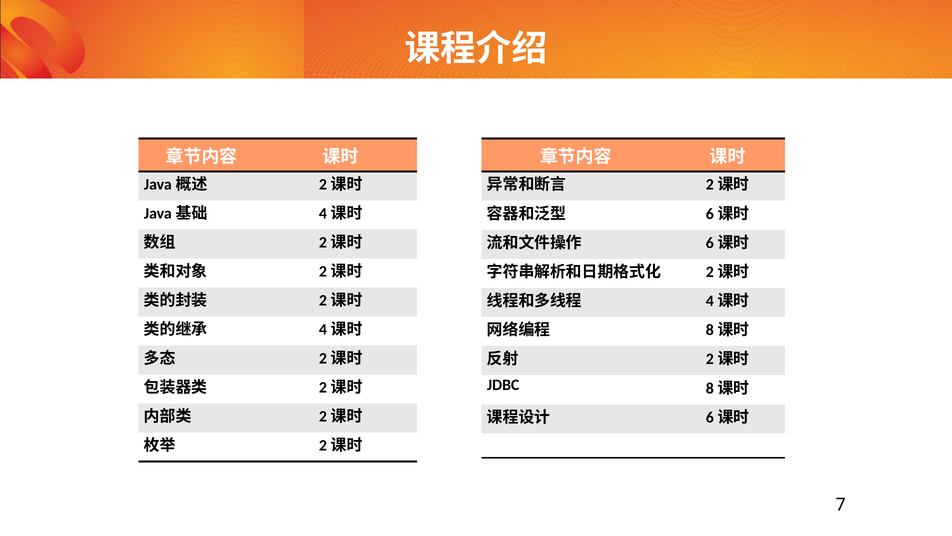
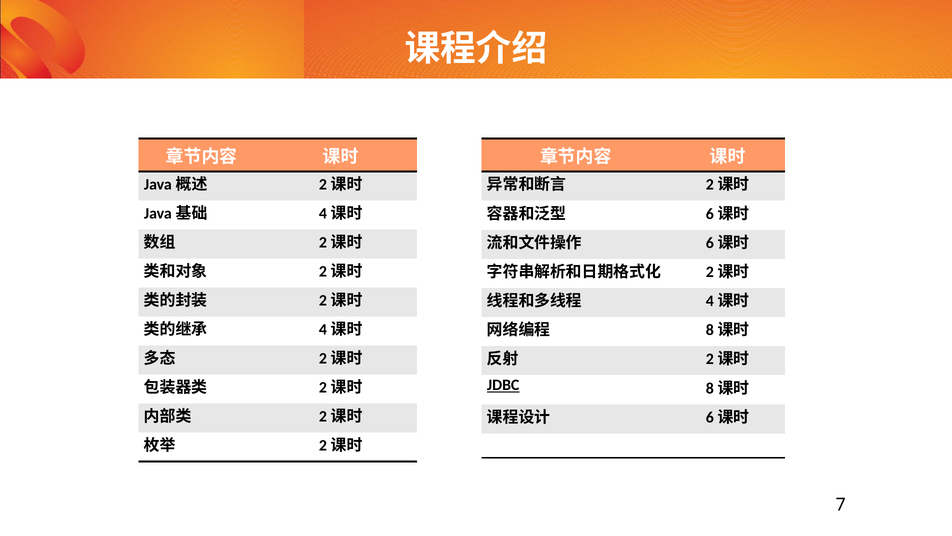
JDBC underline: none -> present (503, 385)
